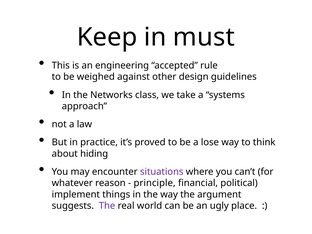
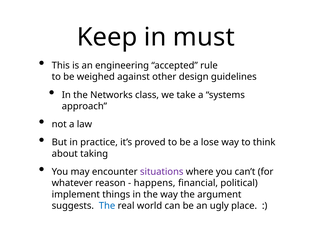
hiding: hiding -> taking (94, 154)
principle: principle -> happens (155, 183)
The colour: purple -> blue (107, 206)
